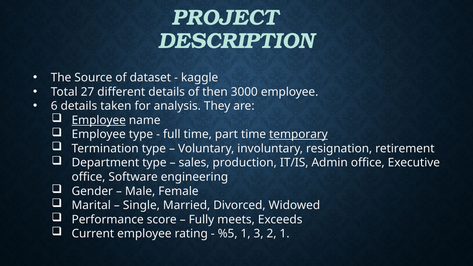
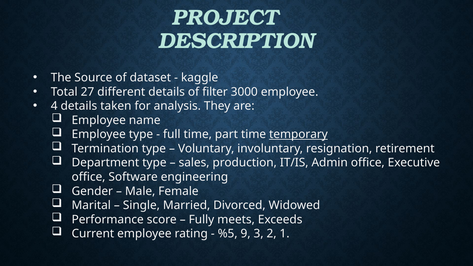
then: then -> filter (215, 92)
6: 6 -> 4 (54, 106)
Employee underline: present -> none (99, 120)
%5 1: 1 -> 9 (246, 234)
